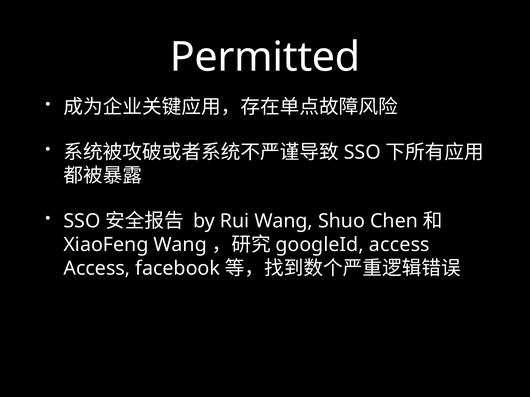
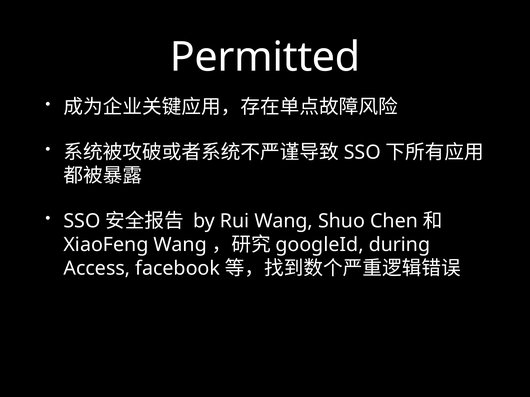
access: access -> during (399, 245)
